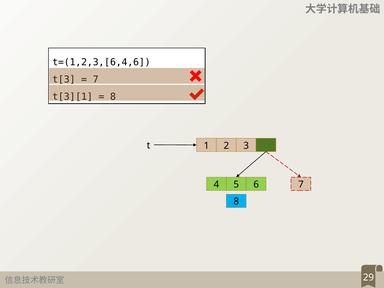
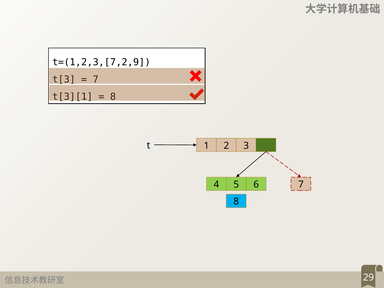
t=(1,2,3,[6,4,6: t=(1,2,3,[6,4,6 -> t=(1,2,3,[7,2,9 (101, 62)
